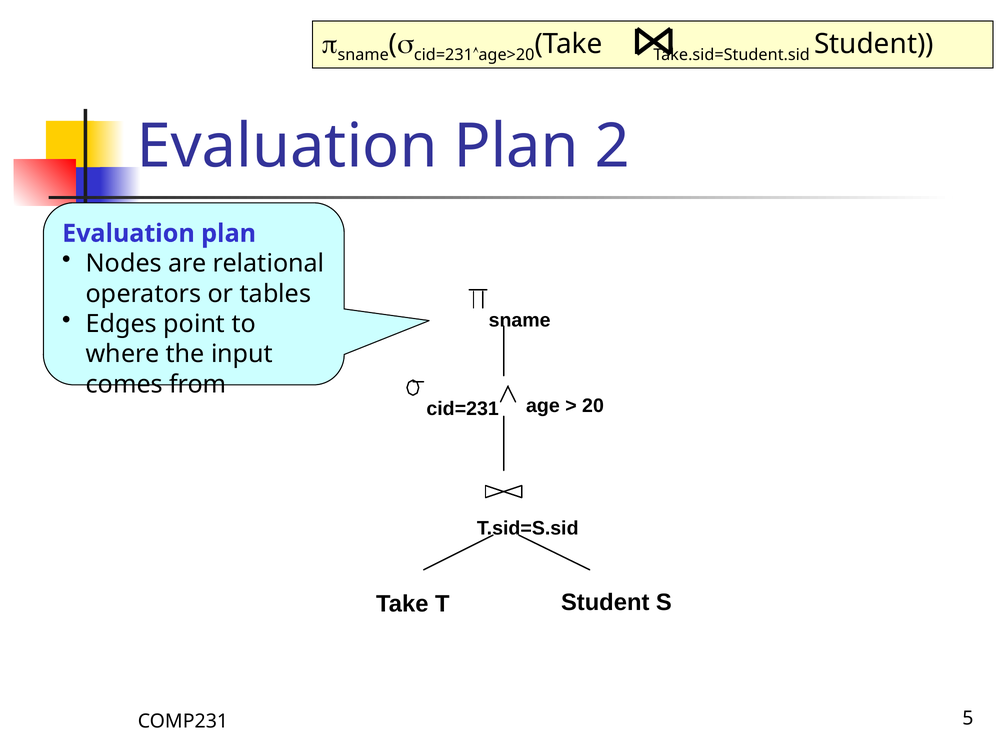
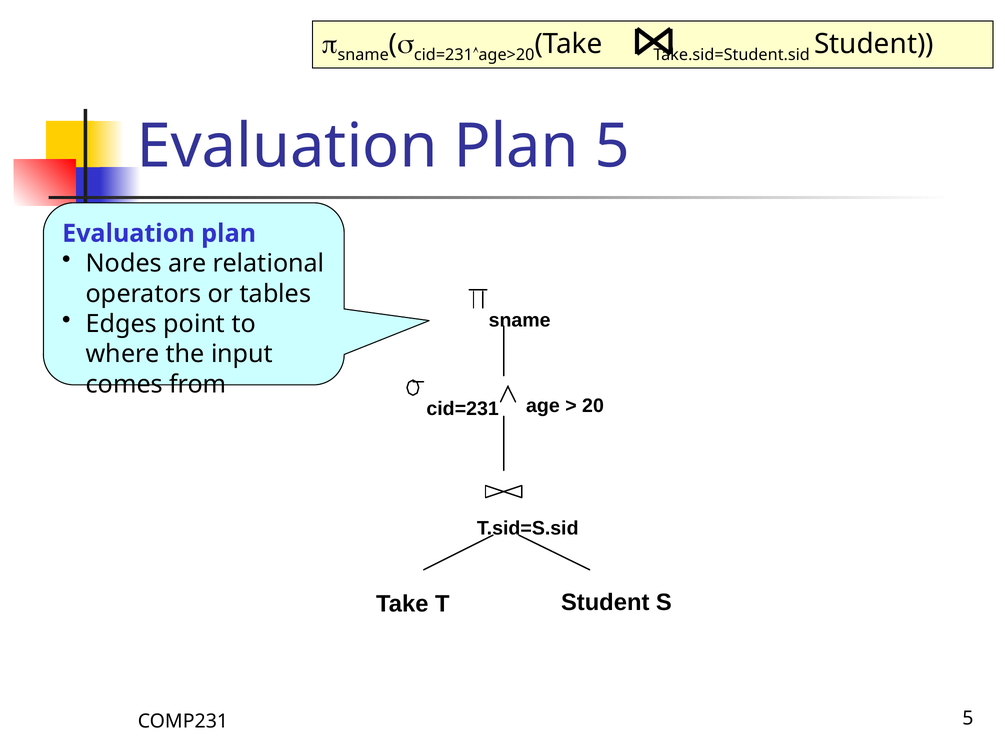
Plan 2: 2 -> 5 (612, 147)
